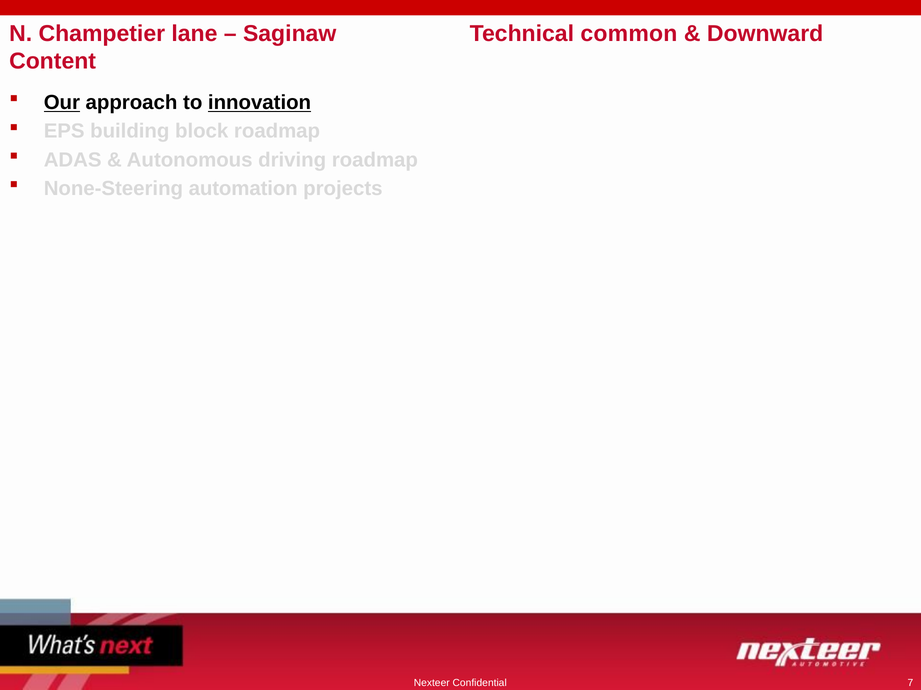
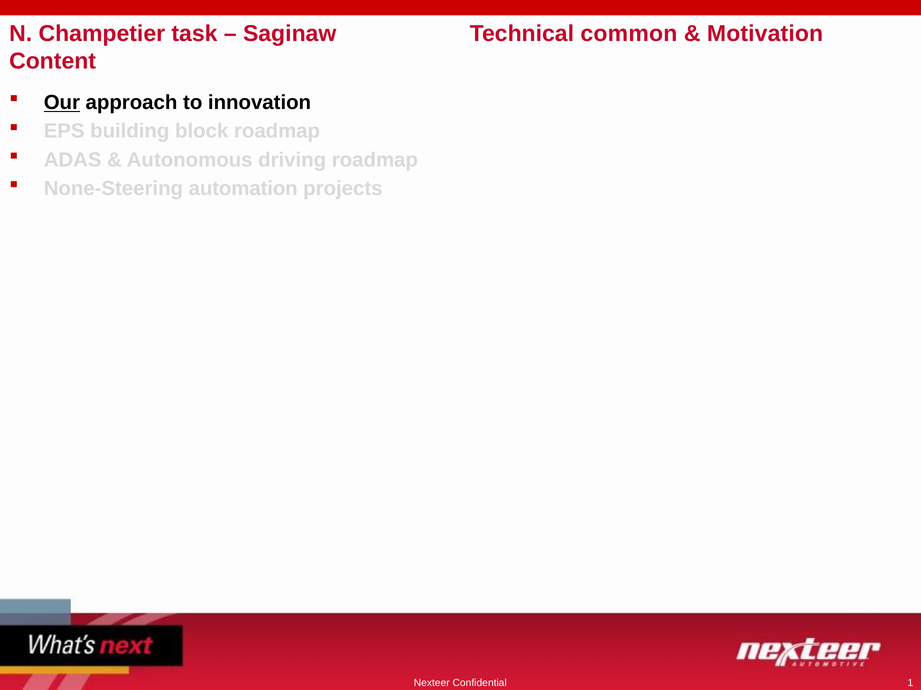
lane: lane -> task (194, 34)
Downward: Downward -> Motivation (765, 34)
innovation underline: present -> none (260, 103)
7: 7 -> 1 (910, 684)
